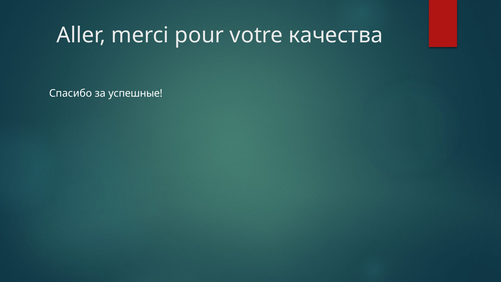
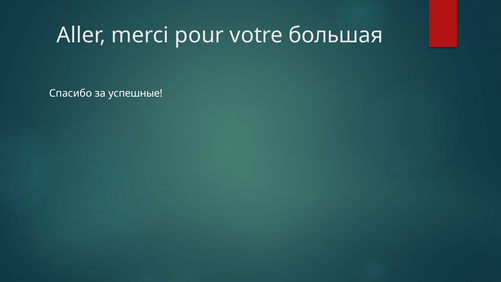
качества: качества -> большая (336, 35)
